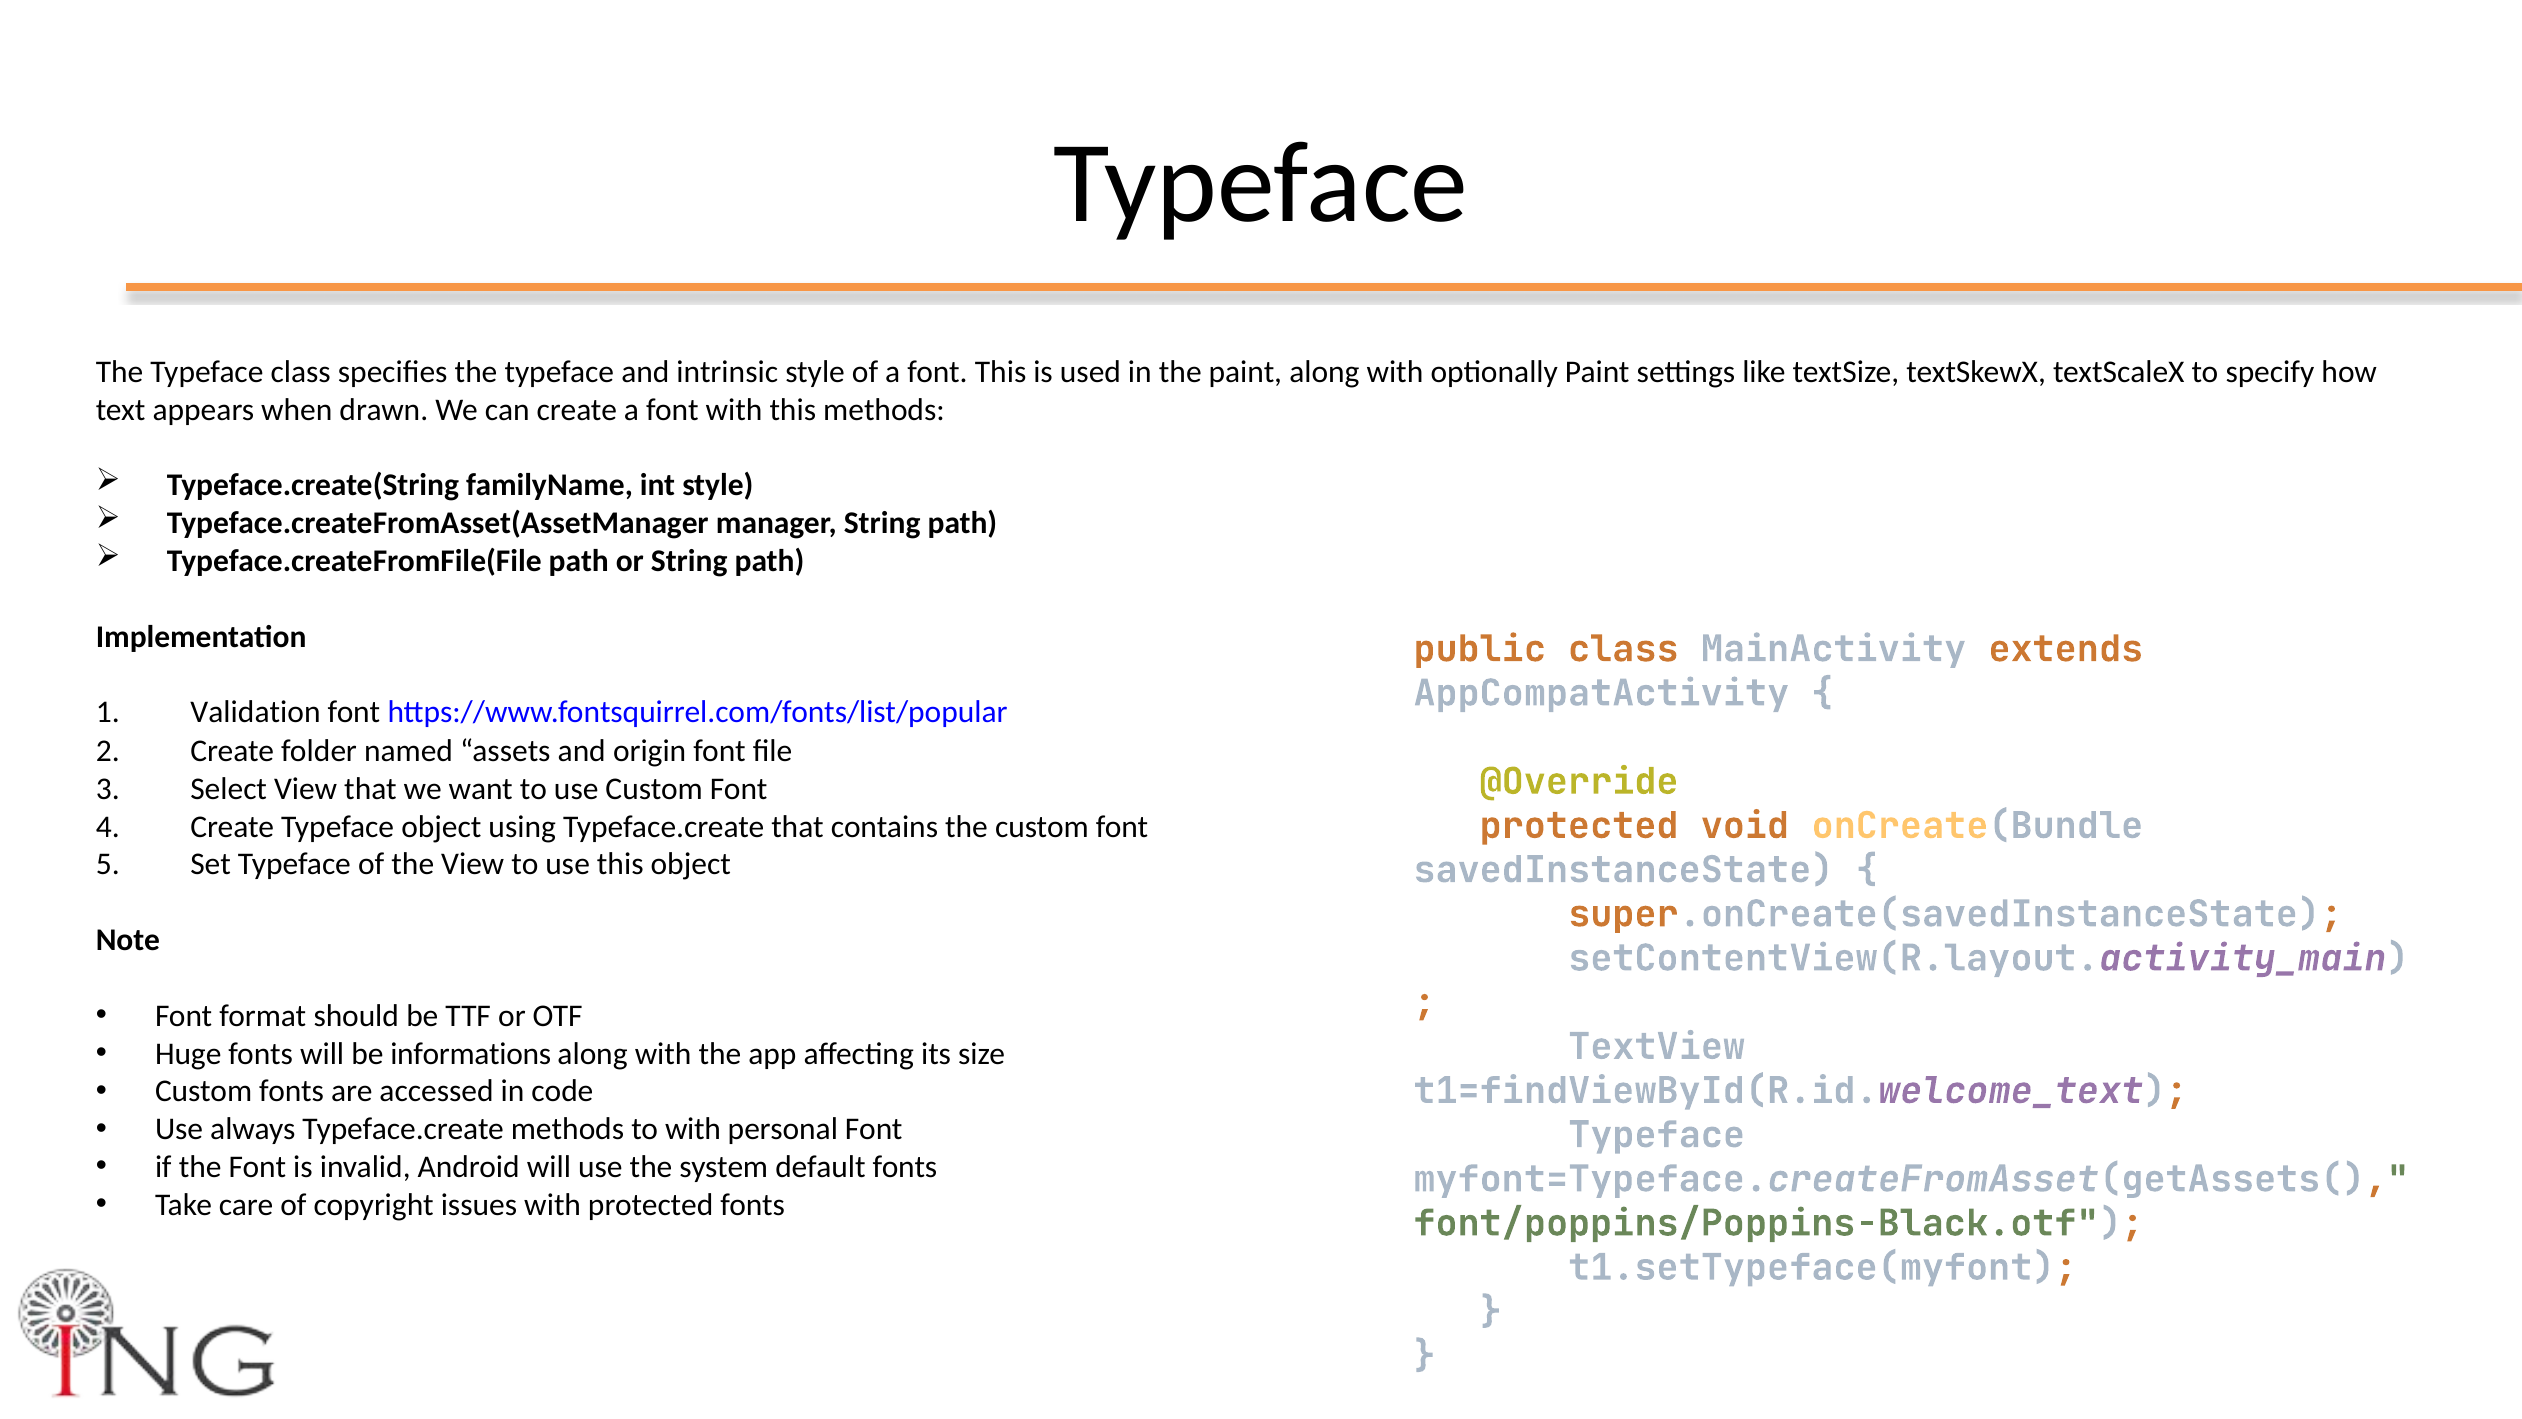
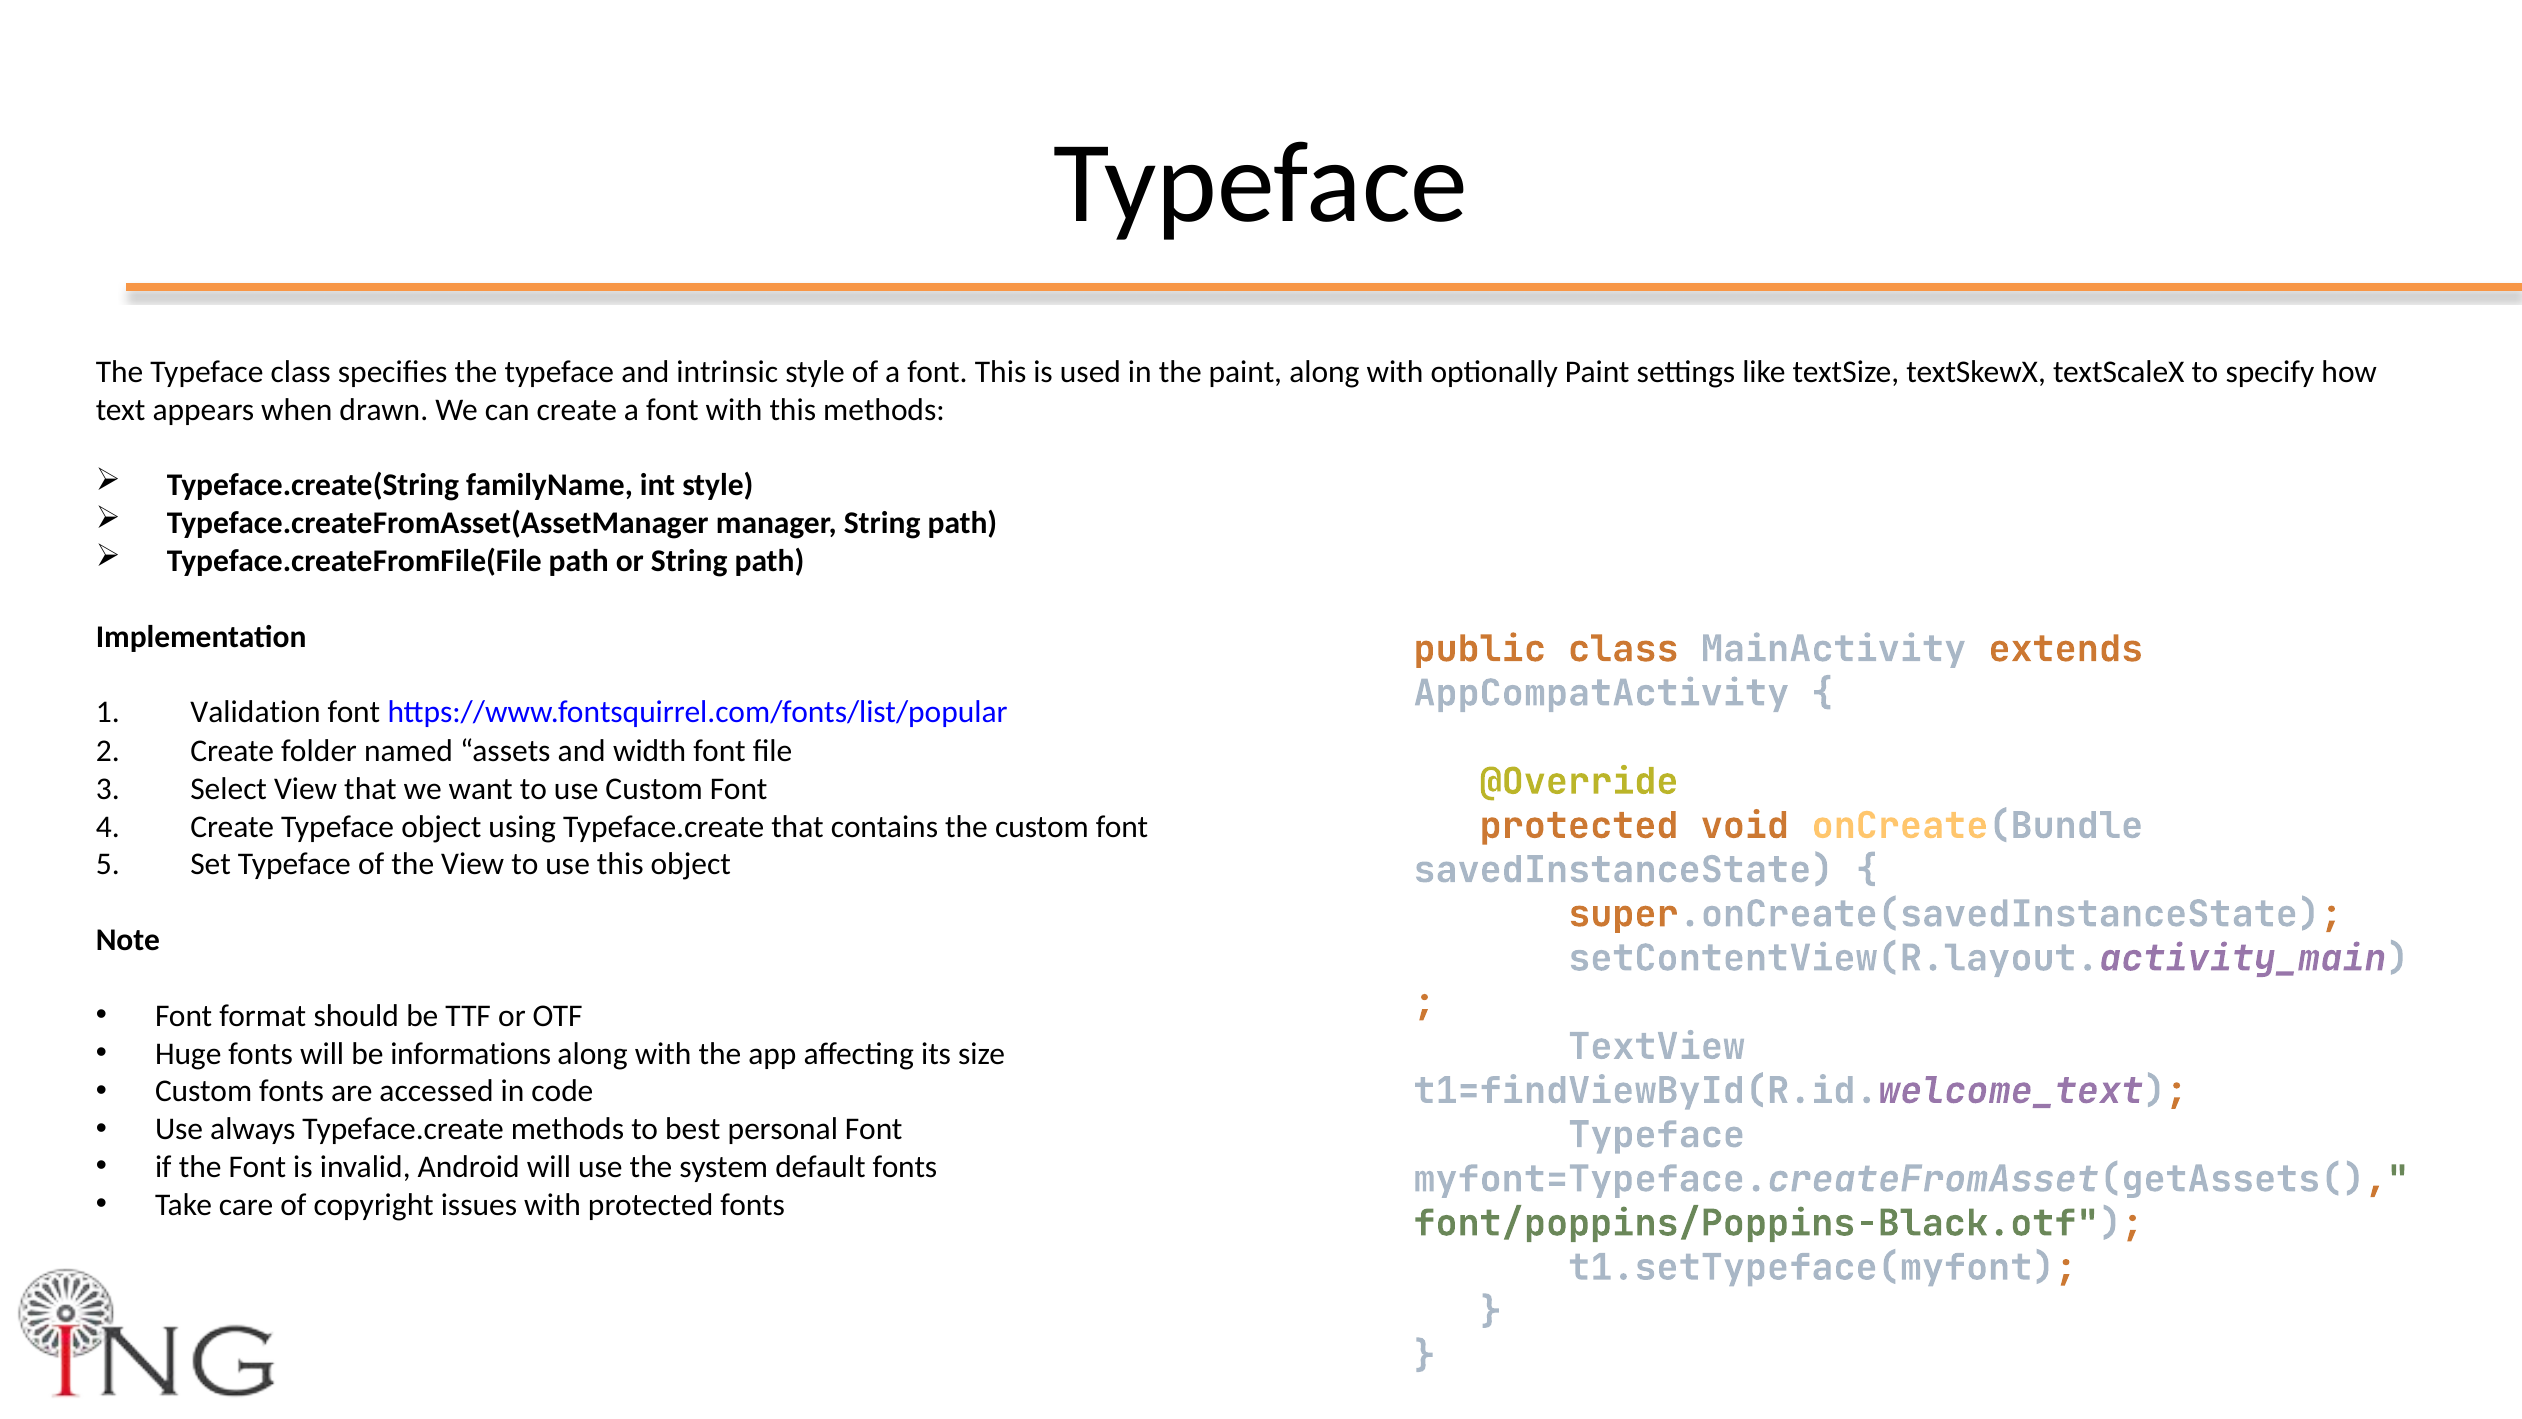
origin: origin -> width (650, 751)
to with: with -> best (693, 1129)
